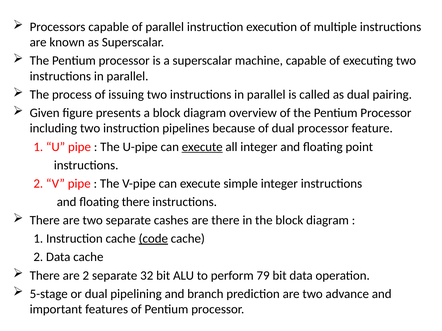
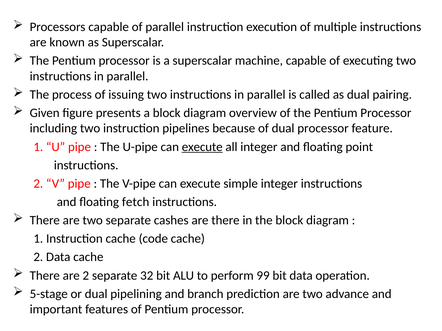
floating there: there -> fetch (136, 202)
code underline: present -> none (153, 239)
79: 79 -> 99 (263, 276)
